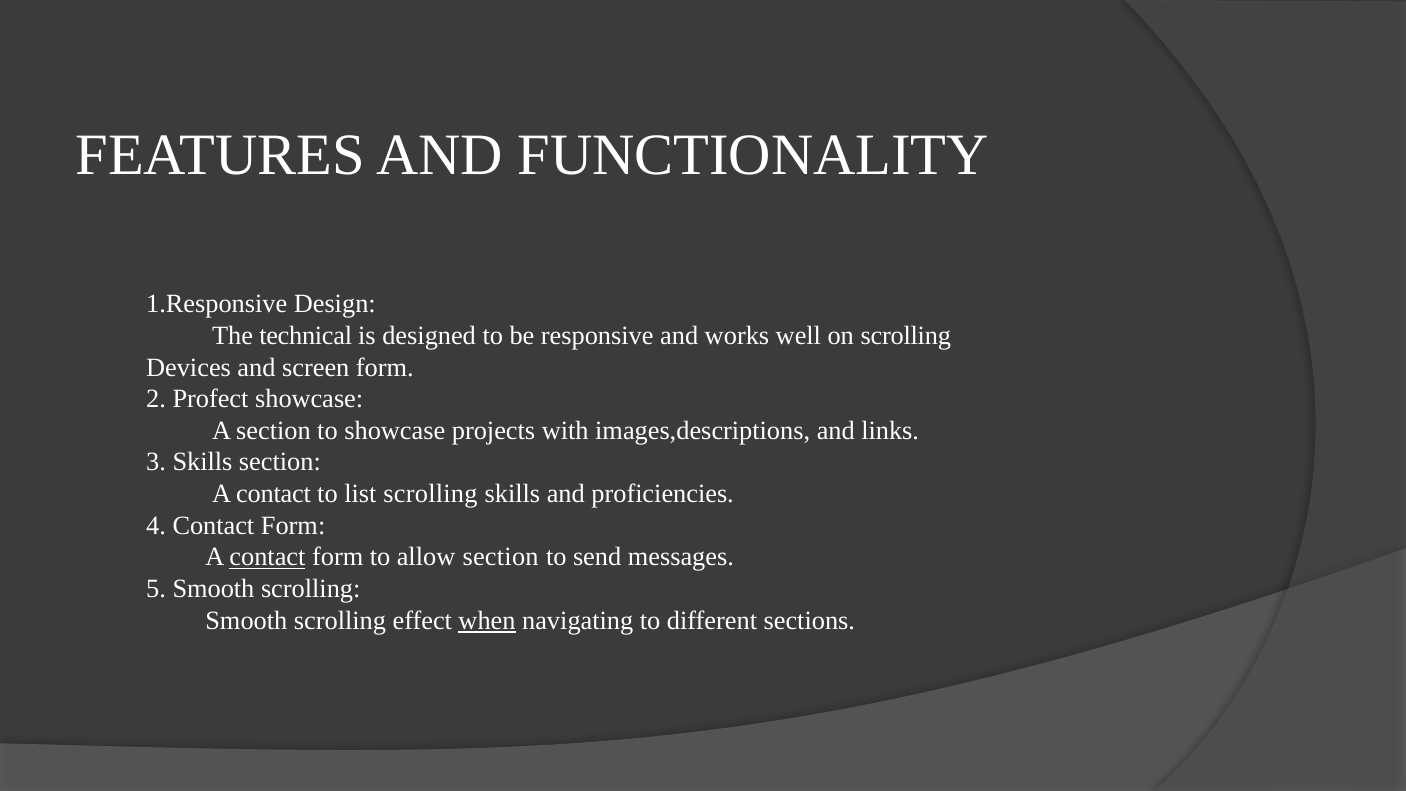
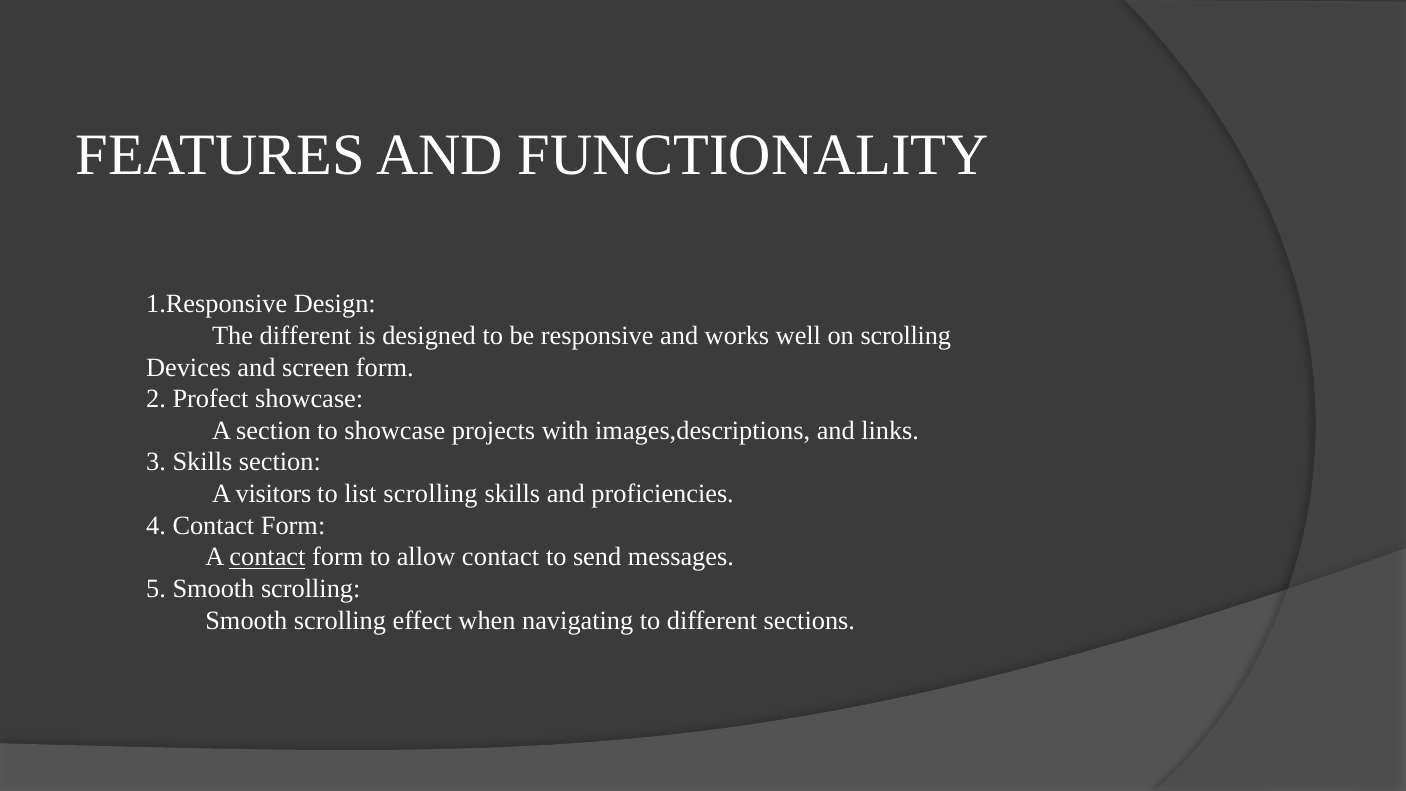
The technical: technical -> different (305, 336)
contact: contact -> visitors (274, 494)
allow section: section -> contact (501, 557)
when underline: present -> none (487, 620)
